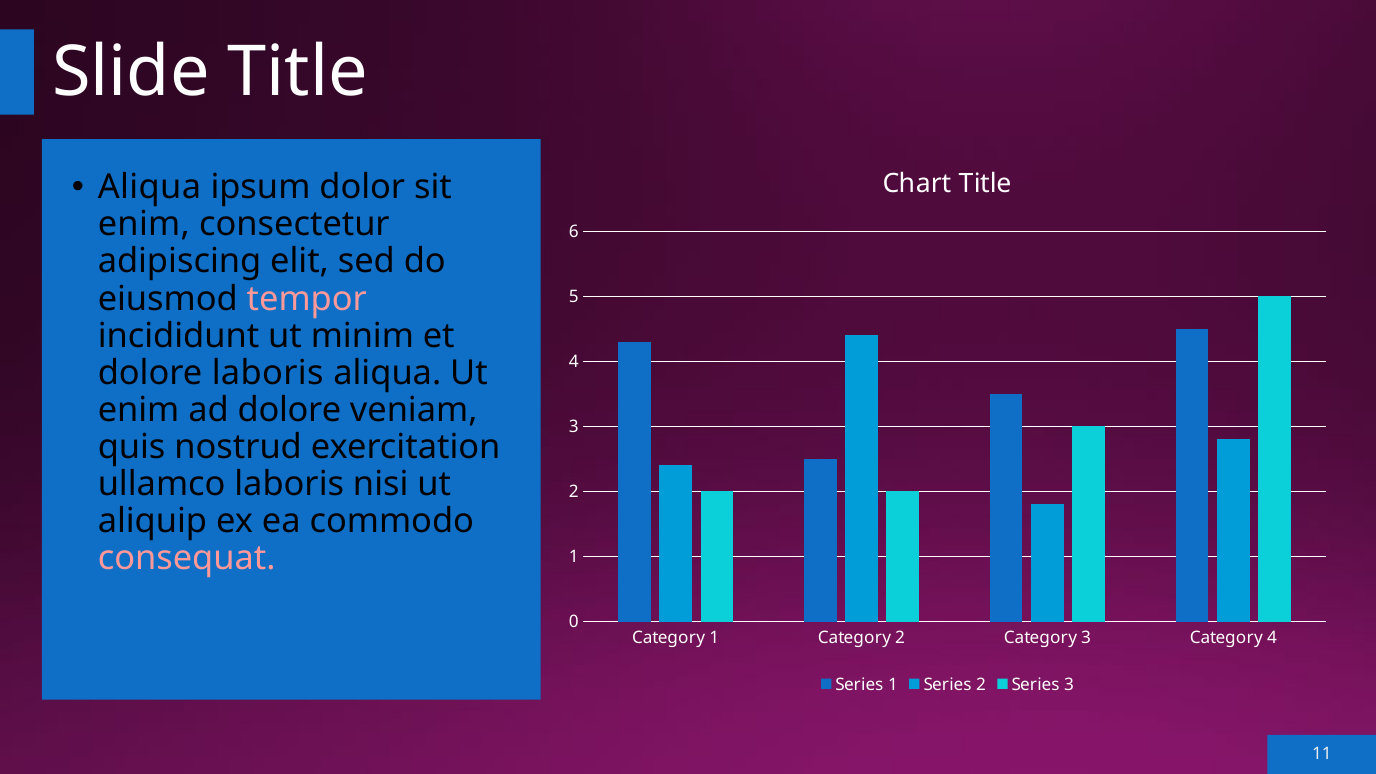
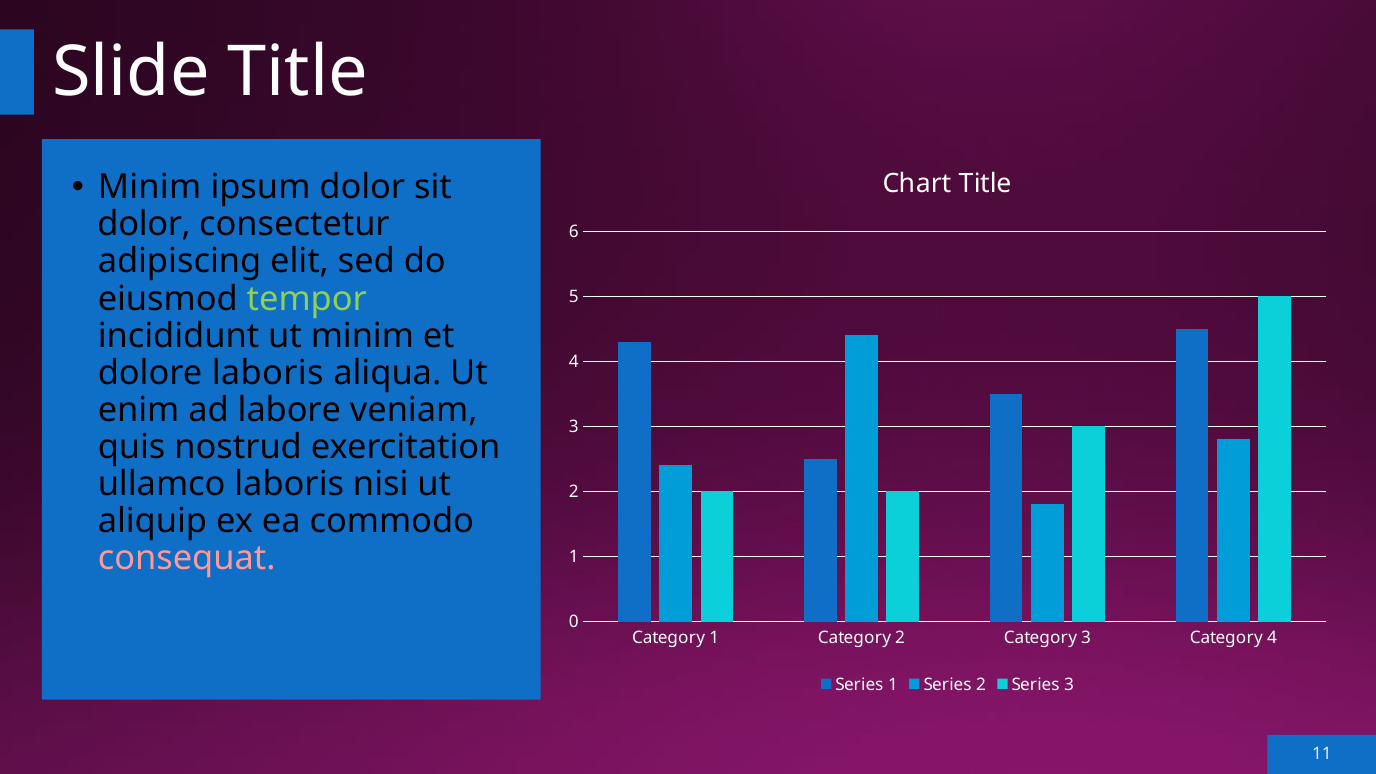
Aliqua: Aliqua -> Minim (150, 187)
enim: enim -> dolor (144, 224)
tempor colour: pink -> light green (307, 299)
ad dolore: dolore -> labore (289, 410)
